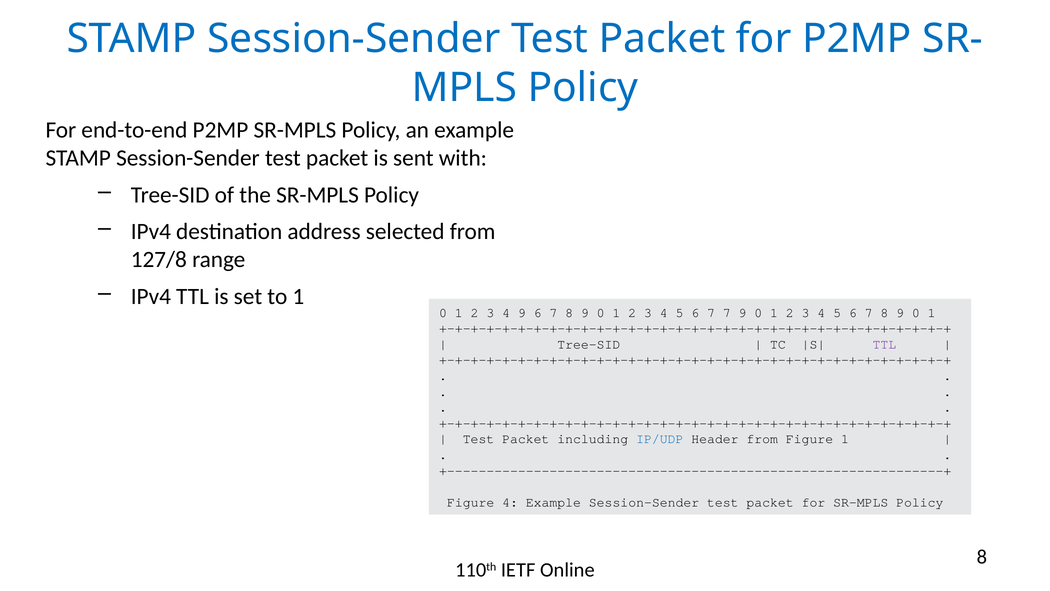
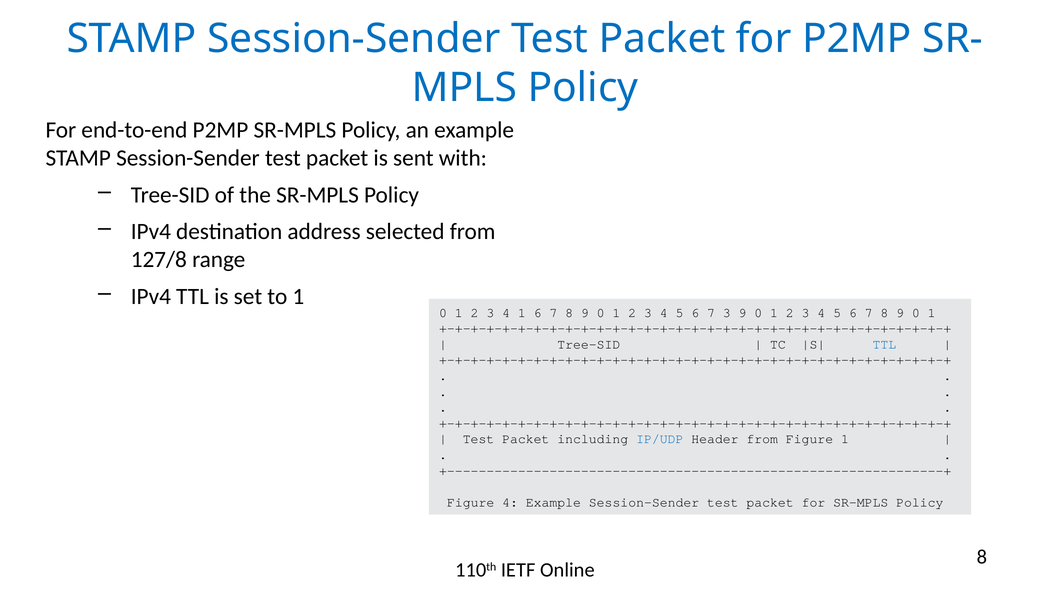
4 9: 9 -> 1 (522, 313)
7 7: 7 -> 3 (727, 313)
TTL colour: purple -> blue (884, 344)
